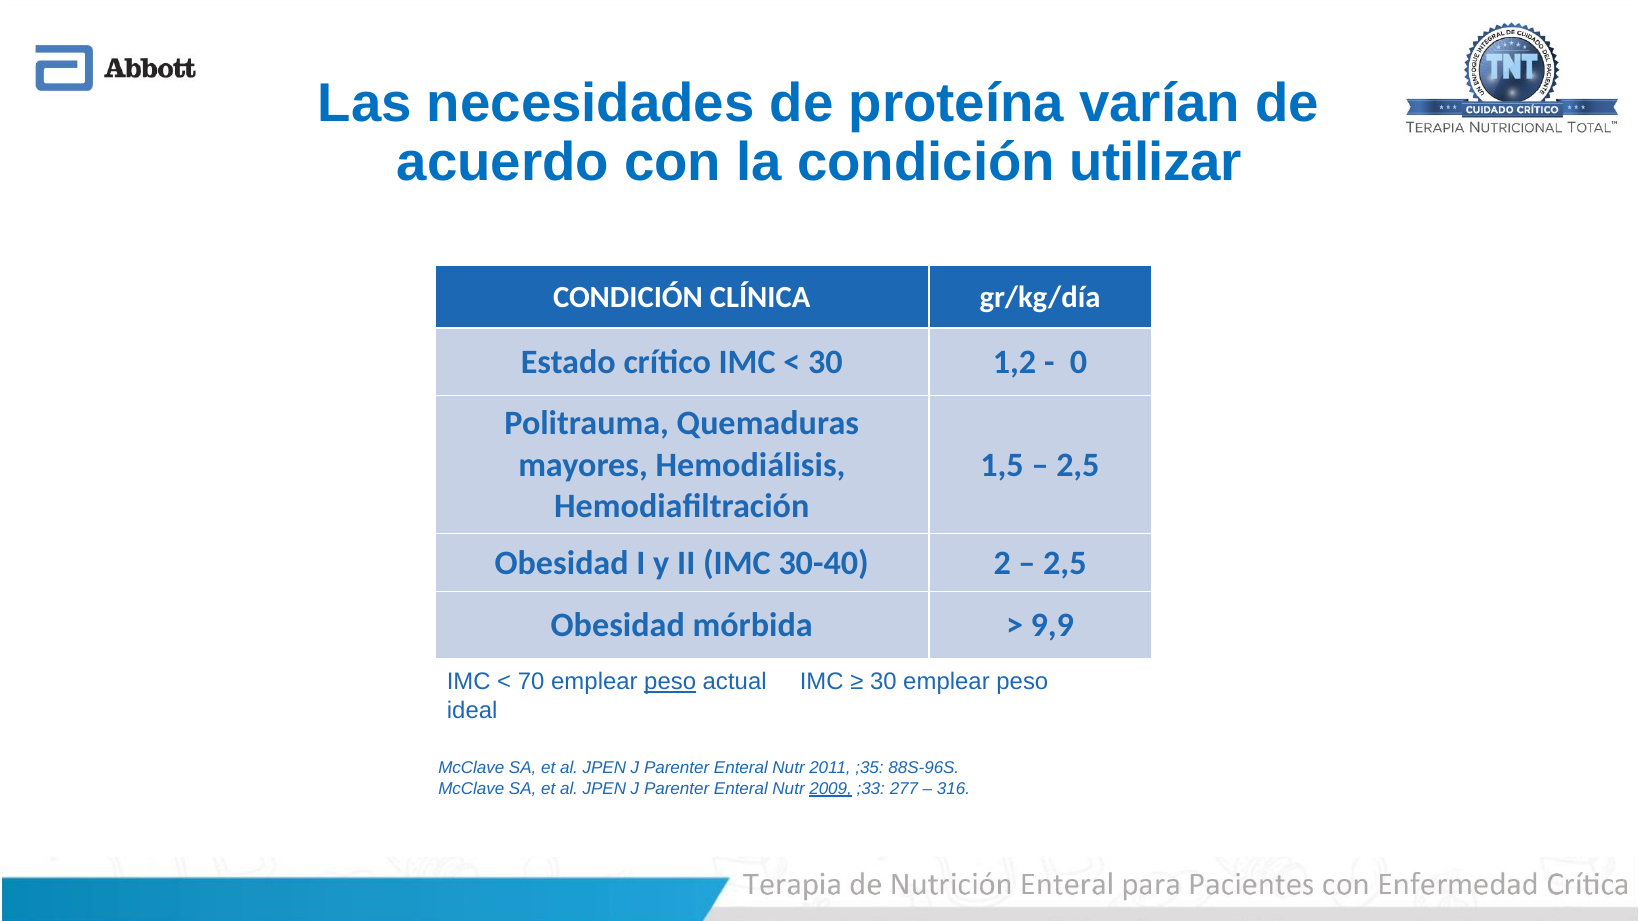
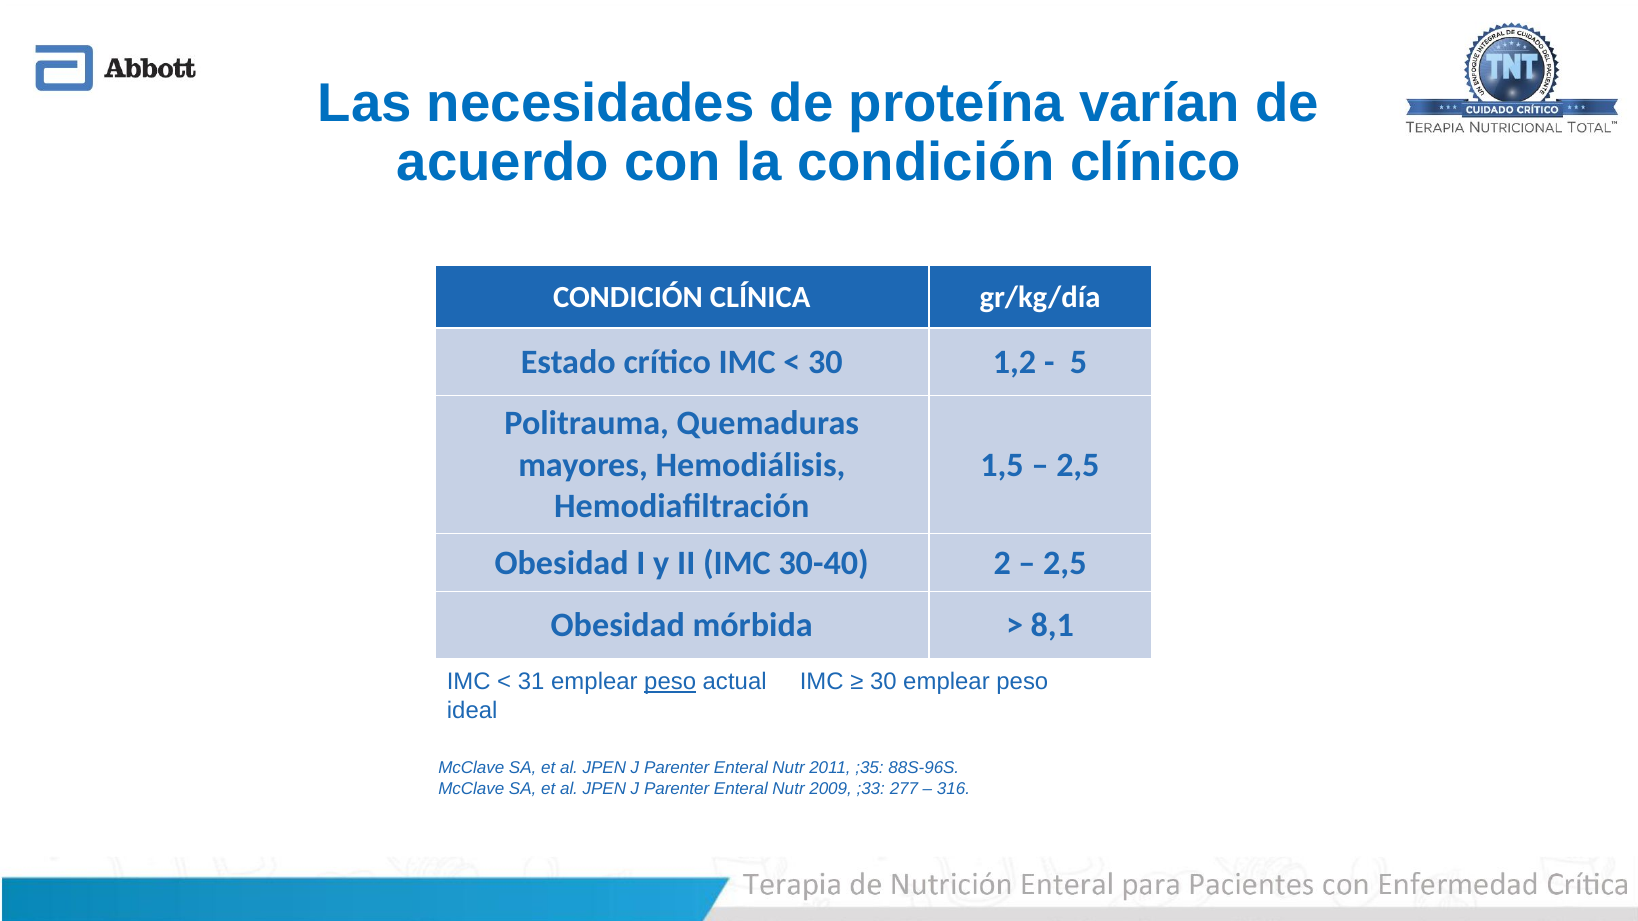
utilizar: utilizar -> clínico (1155, 163)
0: 0 -> 5 (1078, 362)
9,9: 9,9 -> 8,1 (1052, 626)
70: 70 -> 31 (531, 682)
2009 underline: present -> none (831, 789)
